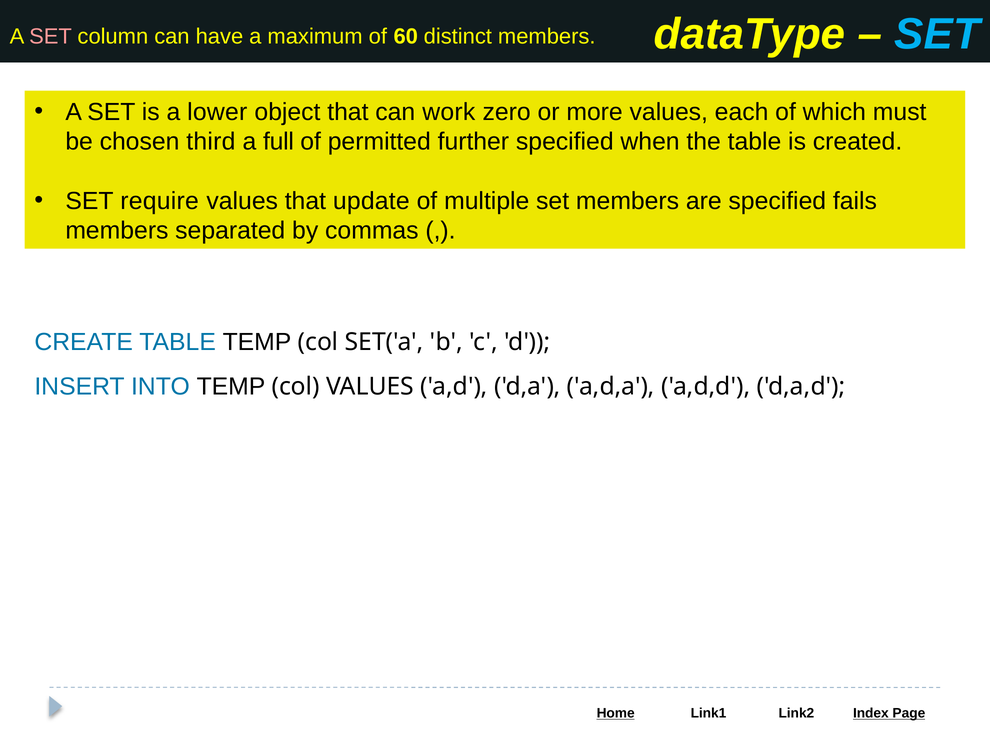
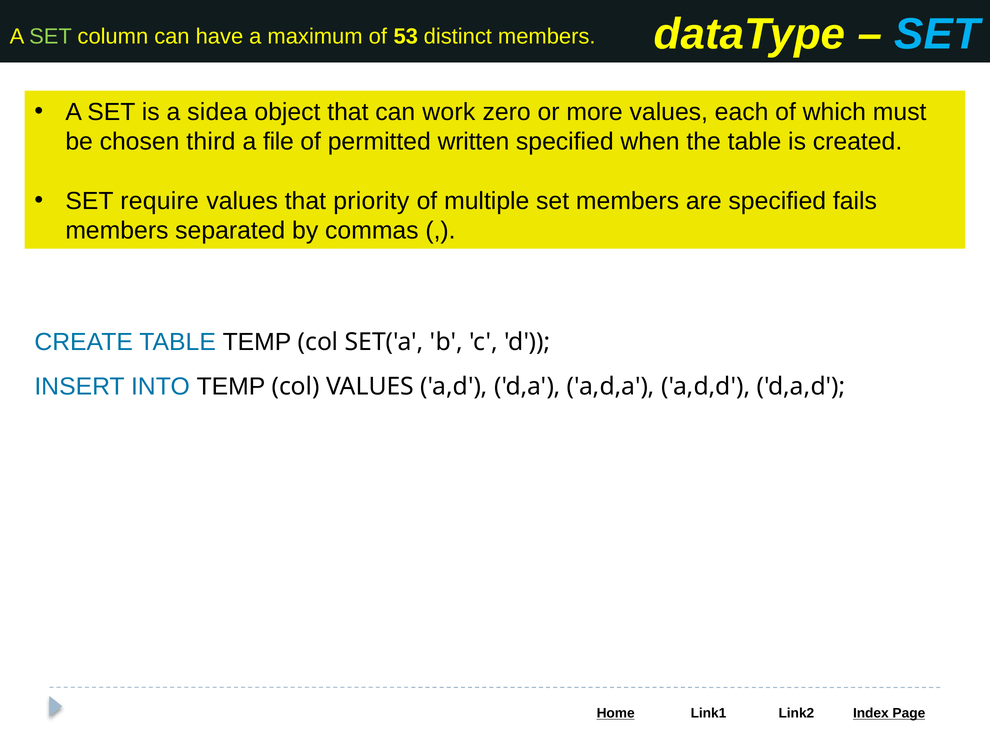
SET colour: pink -> light green (51, 37)
60: 60 -> 53 (406, 37)
lower: lower -> sidea (217, 112)
full: full -> file (278, 142)
further: further -> written (473, 142)
update: update -> priority (371, 201)
